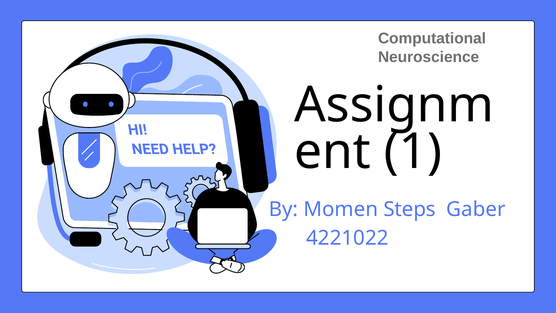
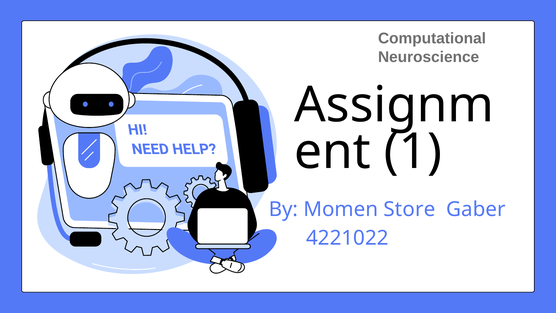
Steps: Steps -> Store (409, 209)
